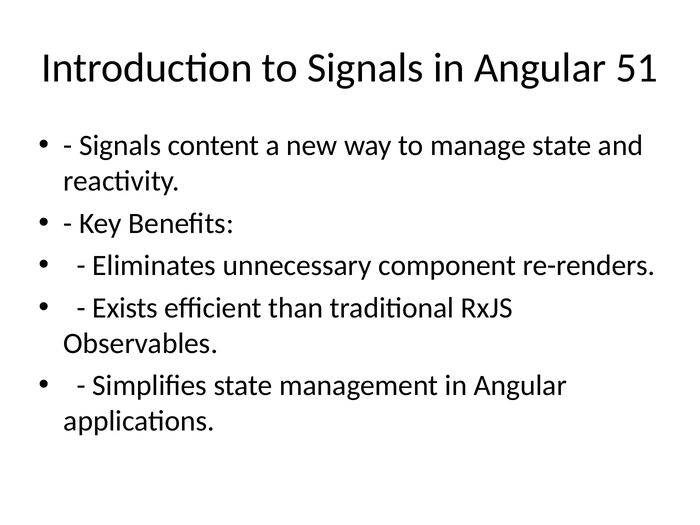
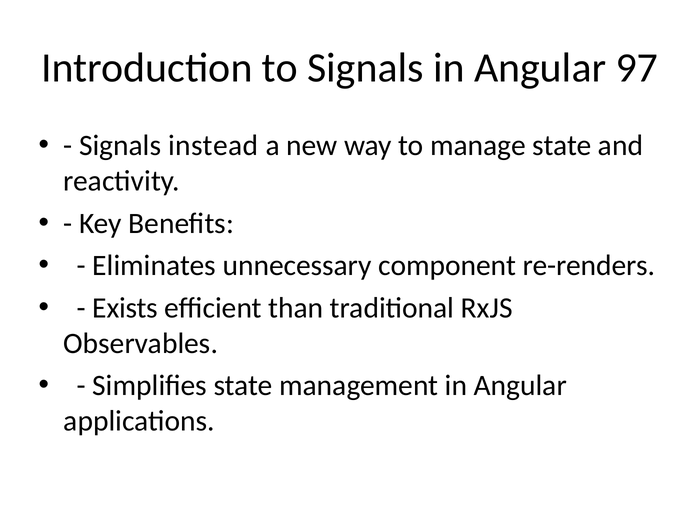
51: 51 -> 97 (637, 68)
content: content -> instead (213, 146)
